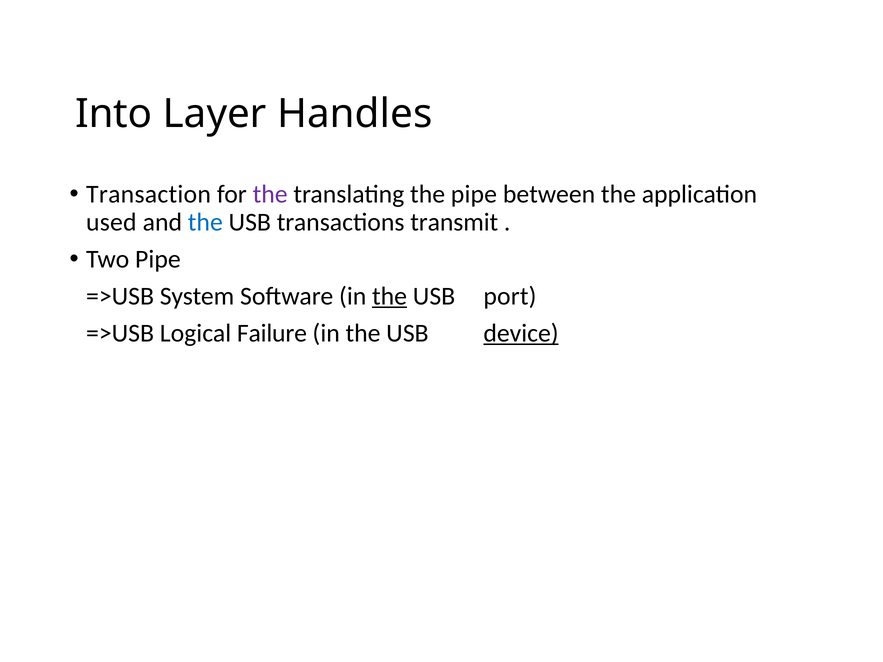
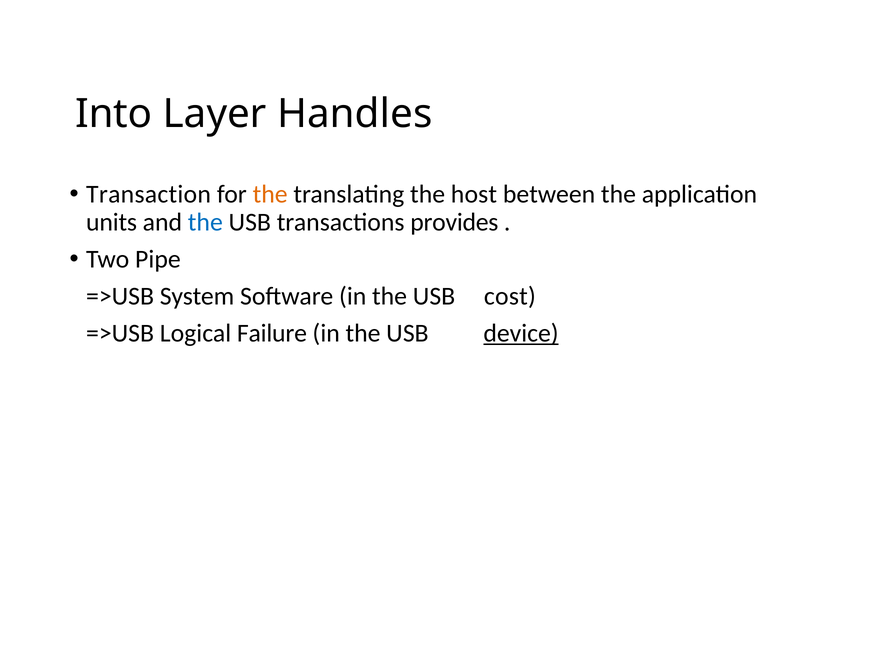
the colour: purple -> orange (270, 194)
the pipe: pipe -> host (474, 194)
used: used -> units (112, 222)
transmit: transmit -> provides (454, 222)
the underline: present -> none (390, 296)
port: port -> cost (510, 296)
